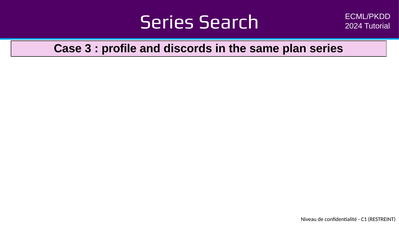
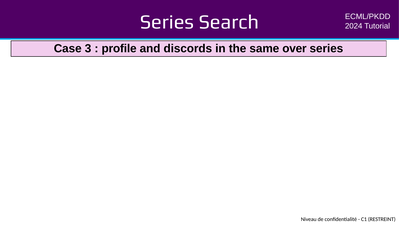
plan: plan -> over (294, 48)
